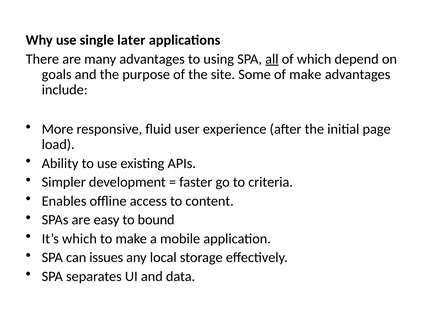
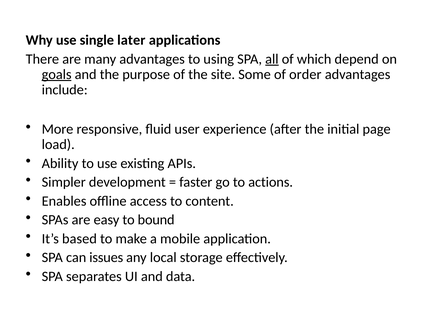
goals underline: none -> present (57, 74)
of make: make -> order (305, 74)
criteria: criteria -> actions (271, 182)
It’s which: which -> based (79, 239)
